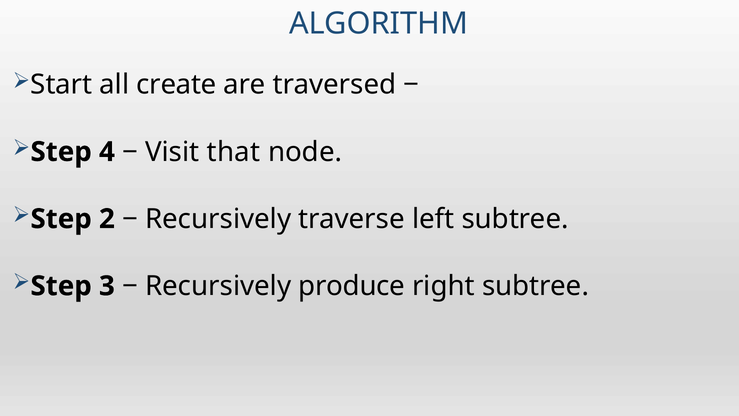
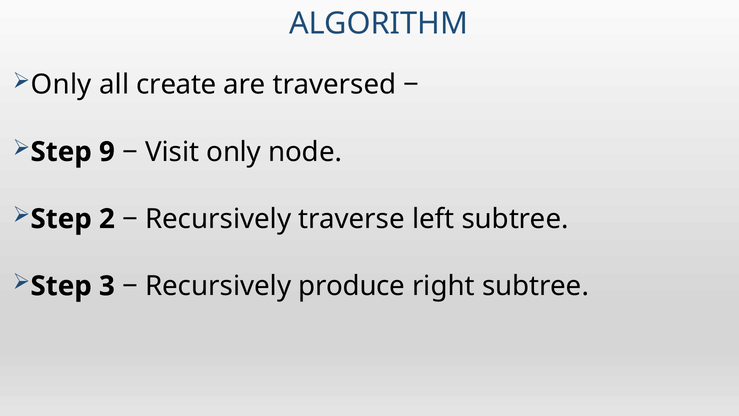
Start: Start -> Only (61, 85)
4: 4 -> 9 (107, 152)
Visit that: that -> only (234, 152)
